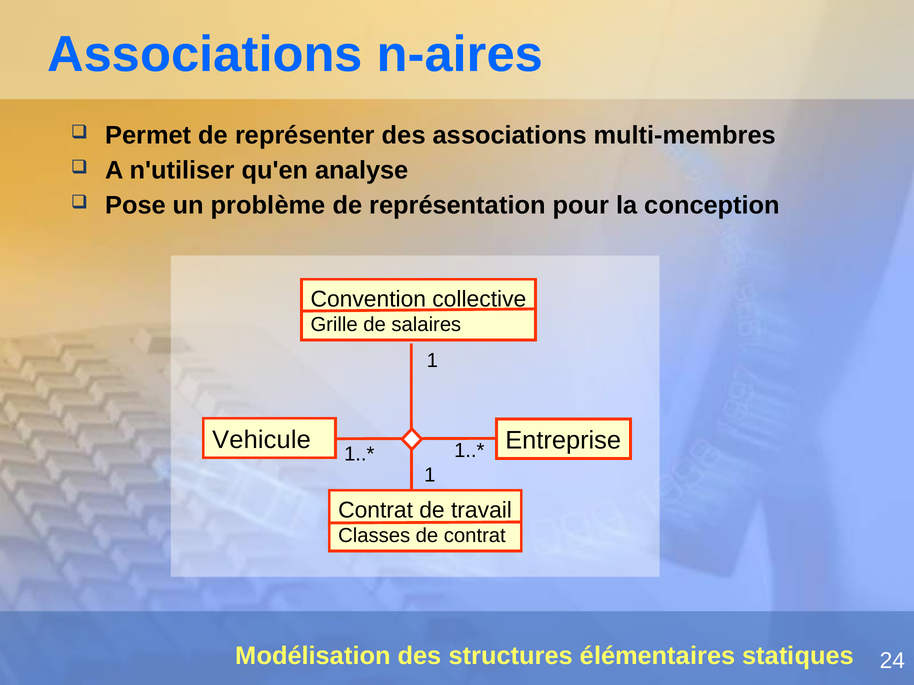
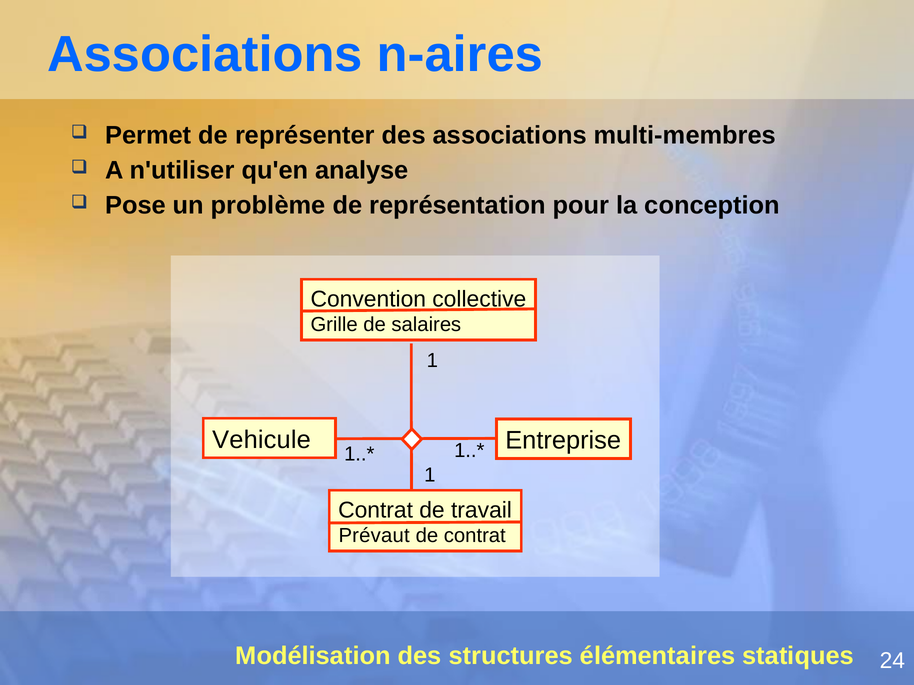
Classes: Classes -> Prévaut (374, 536)
